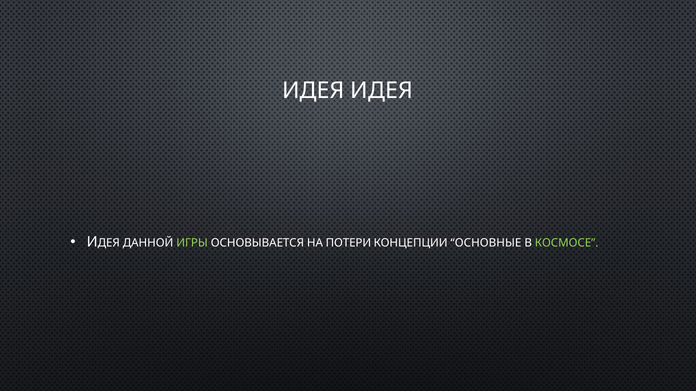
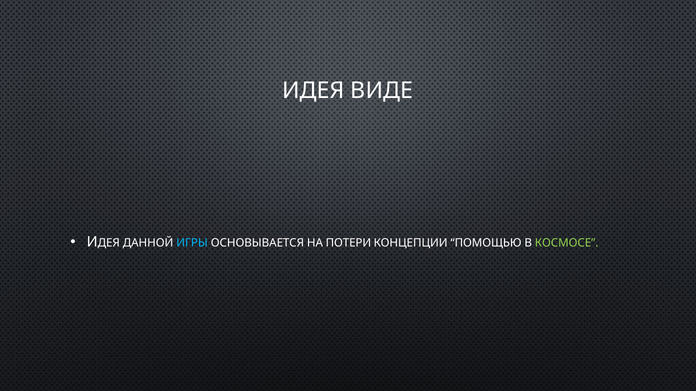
ИДЕЯ ИДЕЯ: ИДЕЯ -> ВИДЕ (382, 91)
ИГРЫ colour: light green -> light blue (192, 243)
ОСНОВНЫЕ: ОСНОВНЫЕ -> ПОМОЩЬЮ (486, 243)
